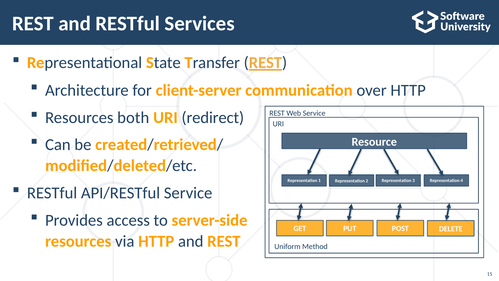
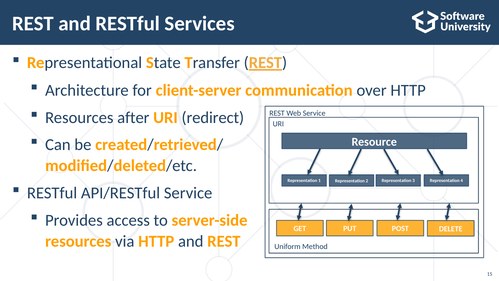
both: both -> after (133, 117)
